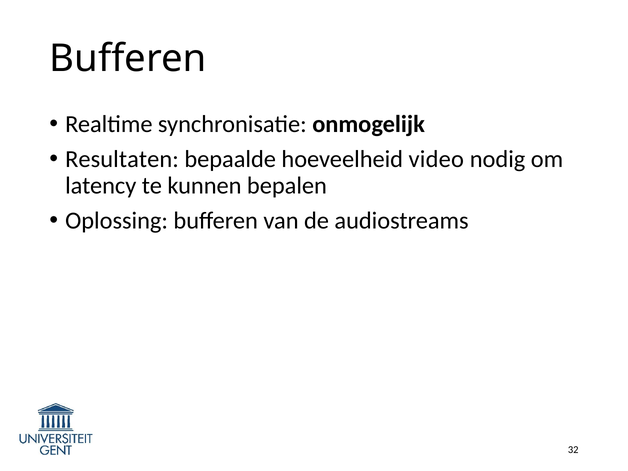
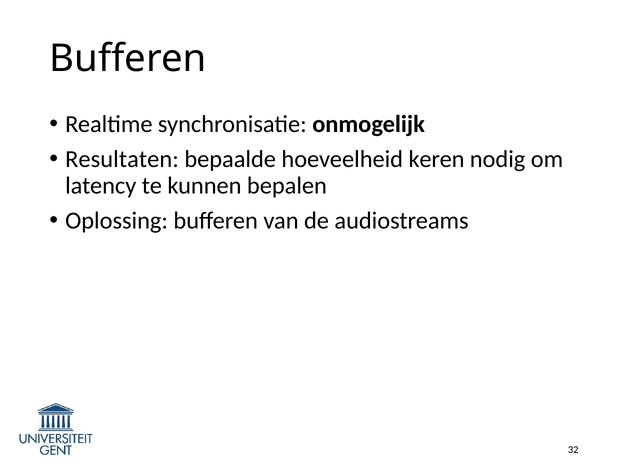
video: video -> keren (436, 159)
